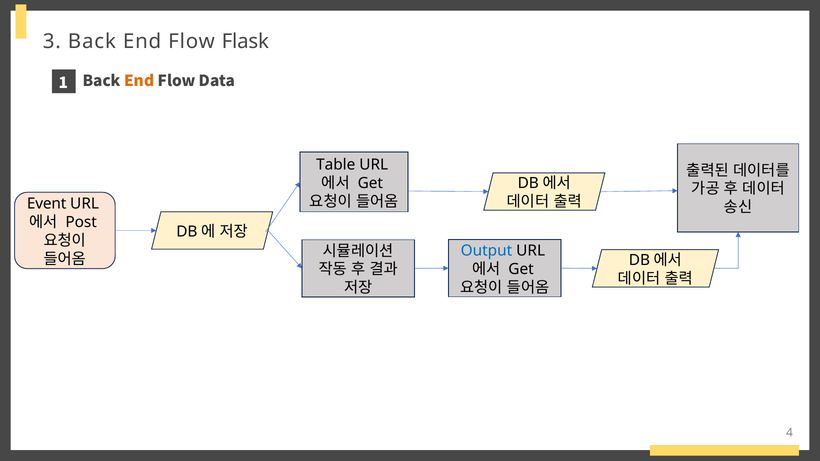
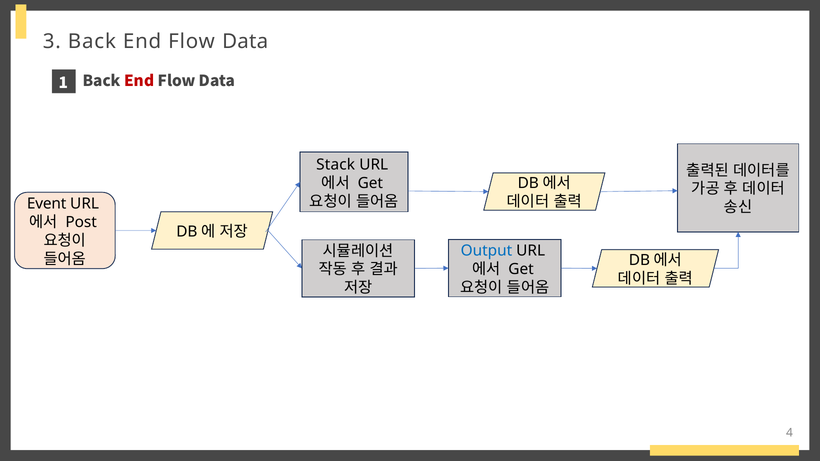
Flask: Flask -> Data (245, 41)
End colour: orange -> red (139, 81)
Table: Table -> Stack (336, 165)
